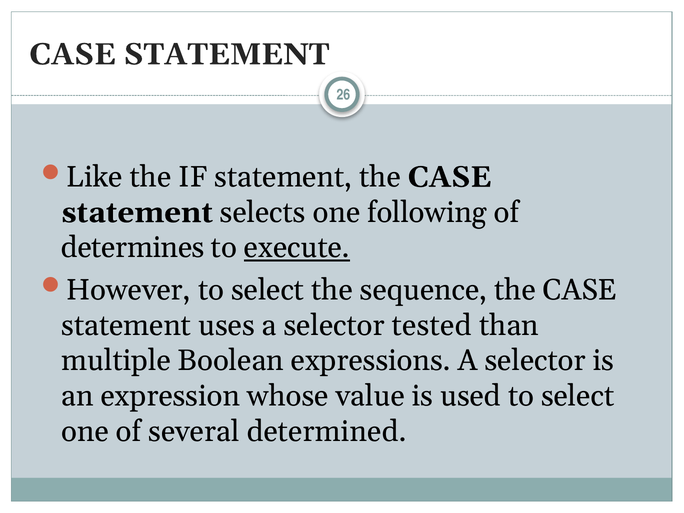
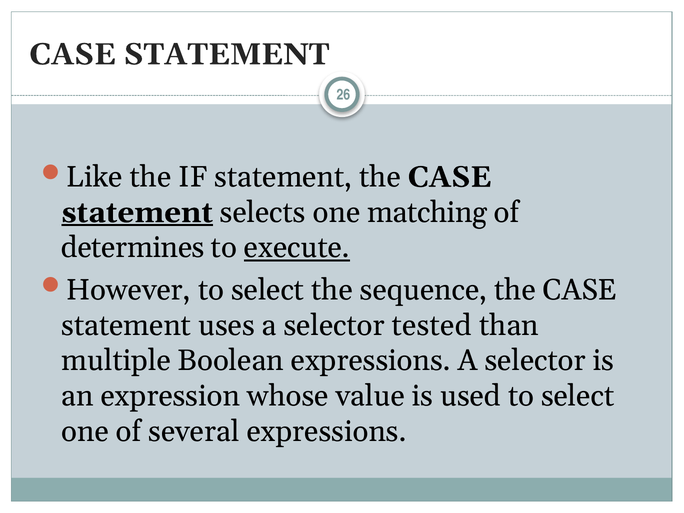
statement underline: none -> present (137, 212)
following: following -> matching (427, 212)
several determined: determined -> expressions (327, 431)
